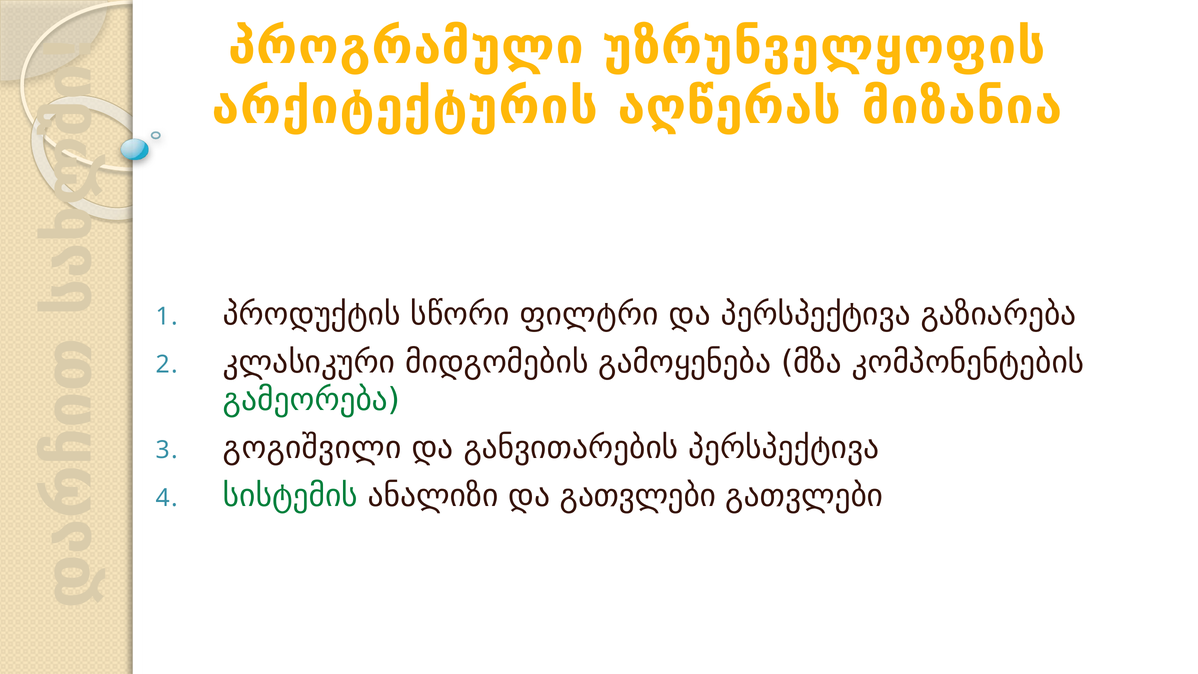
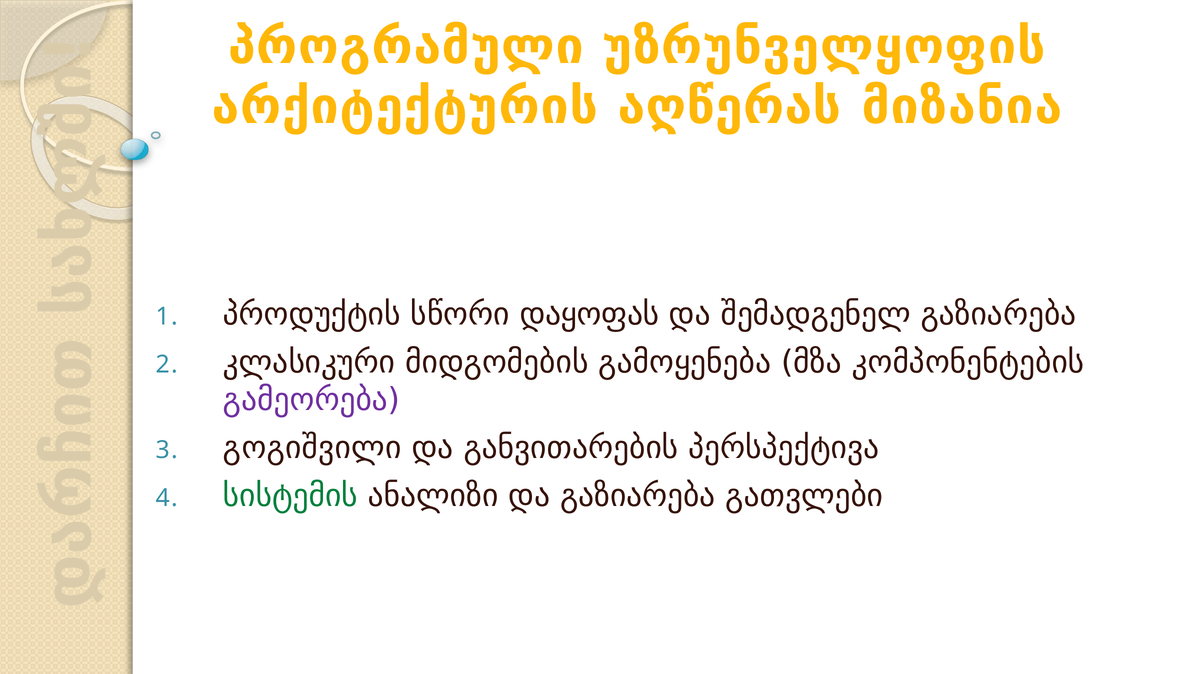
ფილტრი: ფილტრი -> დაყოფას (589, 314)
და პერსპექტივა: პერსპექტივა -> შემადგენელ (816, 314)
გამეორება colour: green -> purple (312, 400)
და გათვლები: გათვლები -> გაზიარება (638, 496)
